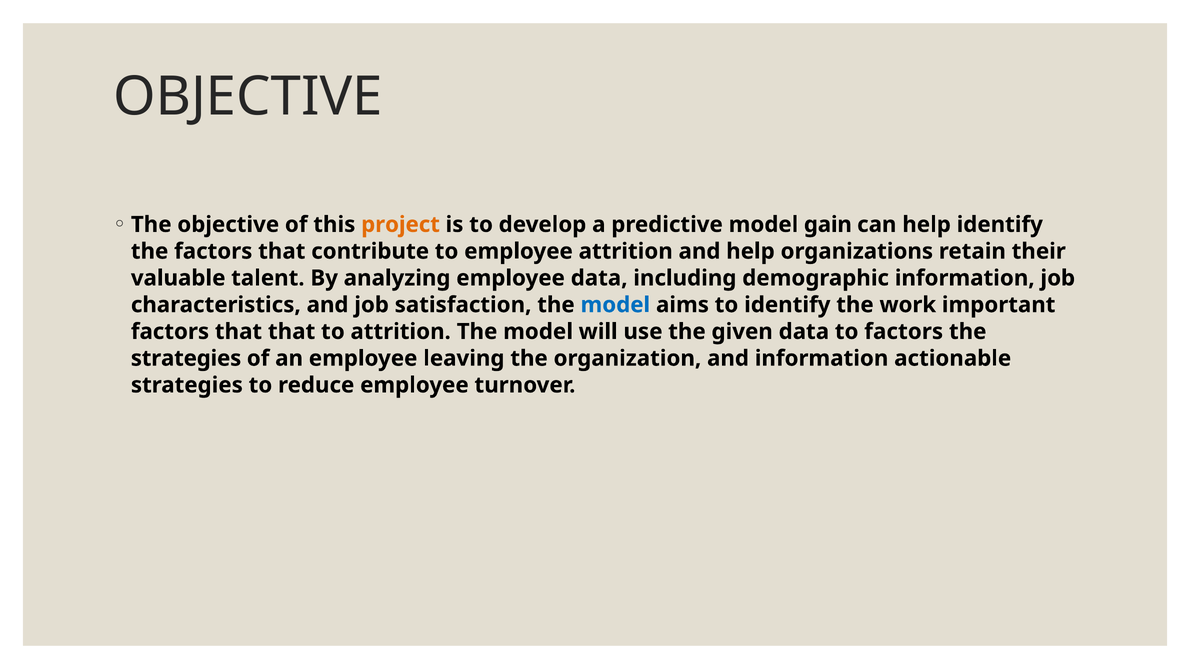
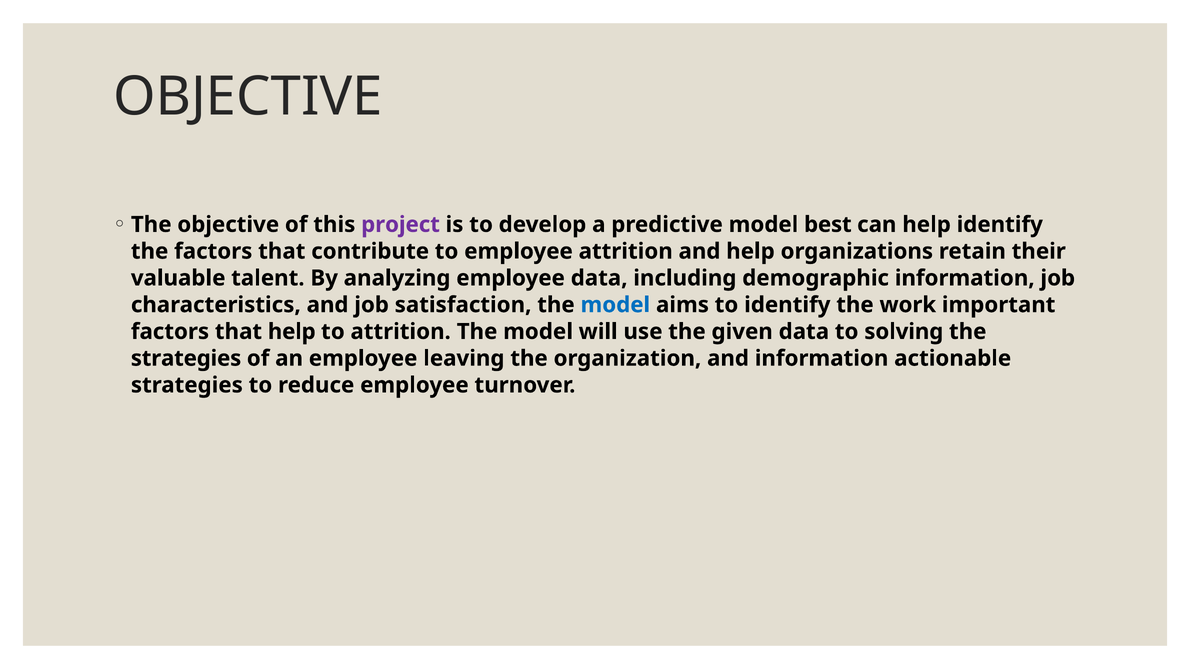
project colour: orange -> purple (401, 225)
gain: gain -> best (828, 225)
that that: that -> help (292, 332)
to factors: factors -> solving (904, 332)
